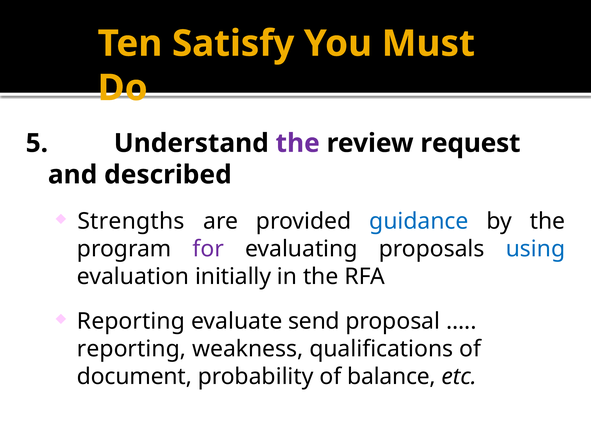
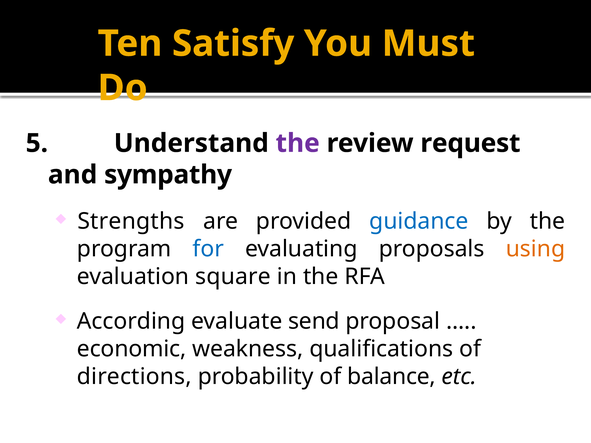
described: described -> sympathy (168, 175)
for colour: purple -> blue (208, 249)
using colour: blue -> orange (535, 249)
initially: initially -> square (233, 277)
Reporting: Reporting -> According (131, 321)
reporting: reporting -> economic (132, 349)
document: document -> directions (134, 377)
